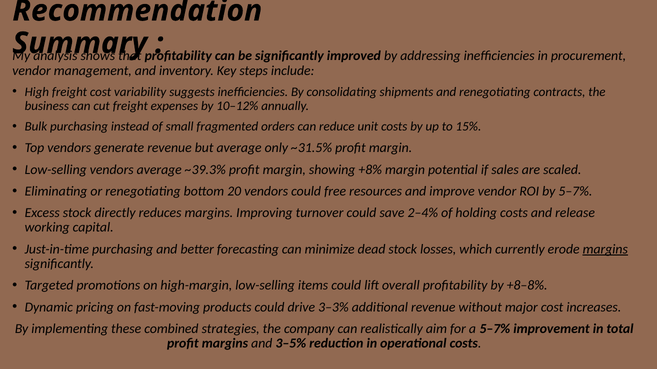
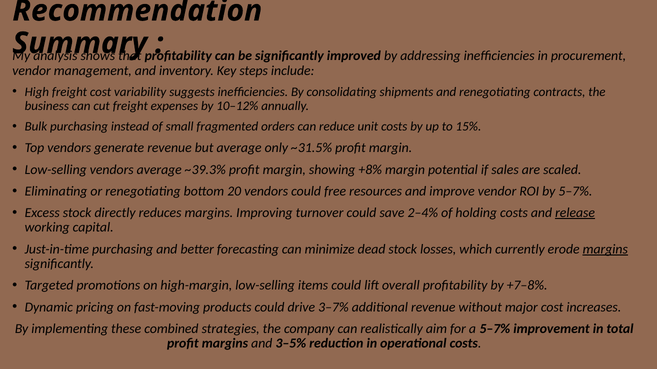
release underline: none -> present (575, 213)
+8–8%: +8–8% -> +7–8% (527, 286)
3–3%: 3–3% -> 3–7% (333, 307)
